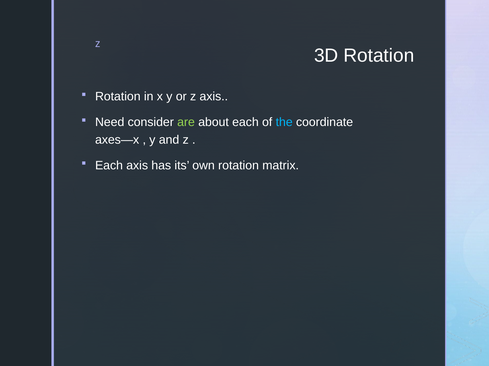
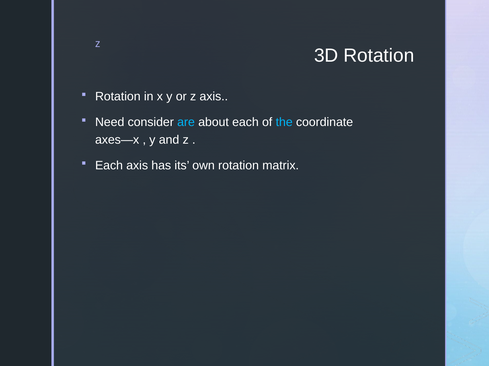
are colour: light green -> light blue (186, 123)
